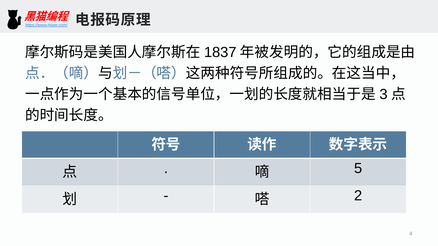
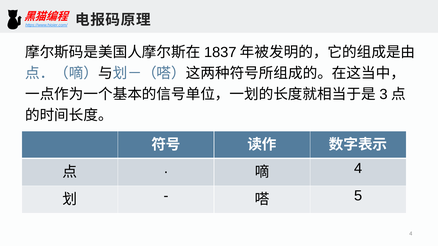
5: 5 -> 4 (358, 169)
2: 2 -> 5 (358, 196)
